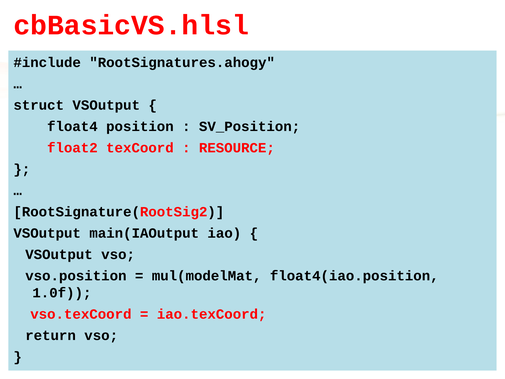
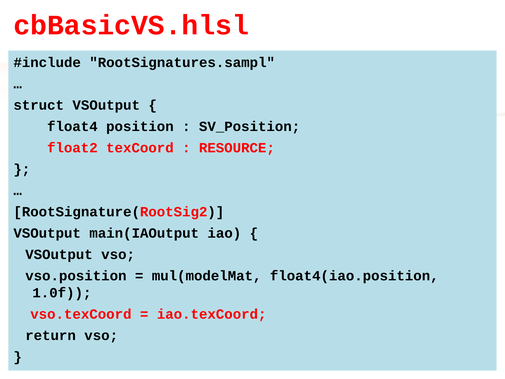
RootSignatures.ahogy: RootSignatures.ahogy -> RootSignatures.sampl (182, 62)
